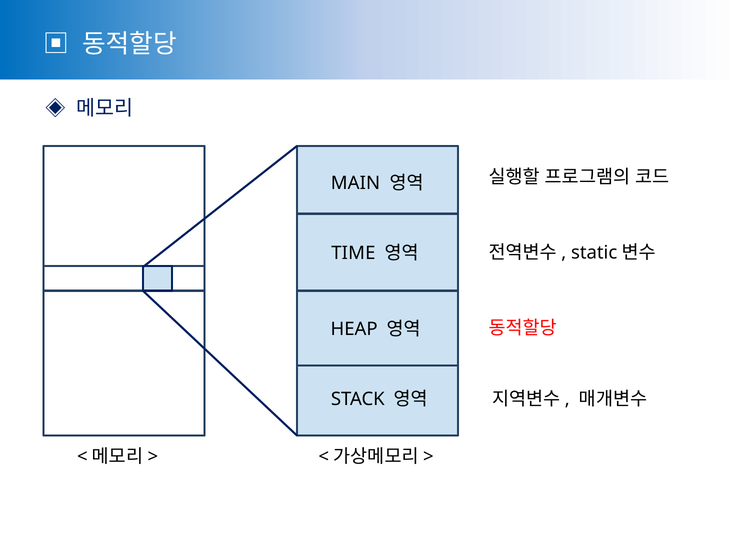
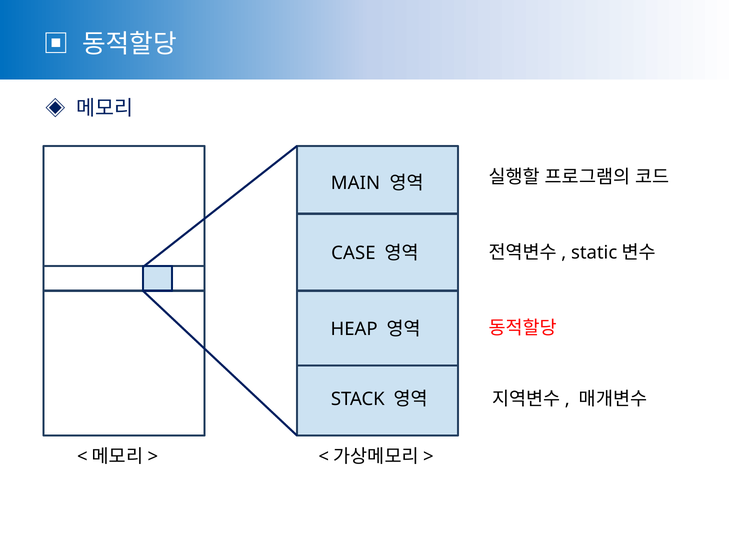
TIME: TIME -> CASE (353, 253)
